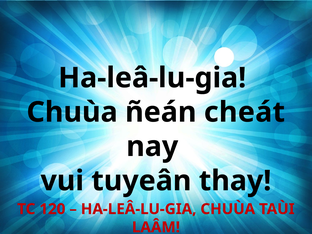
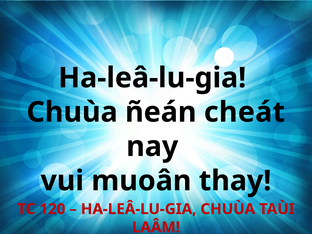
tuyeân: tuyeân -> muoân (141, 181)
